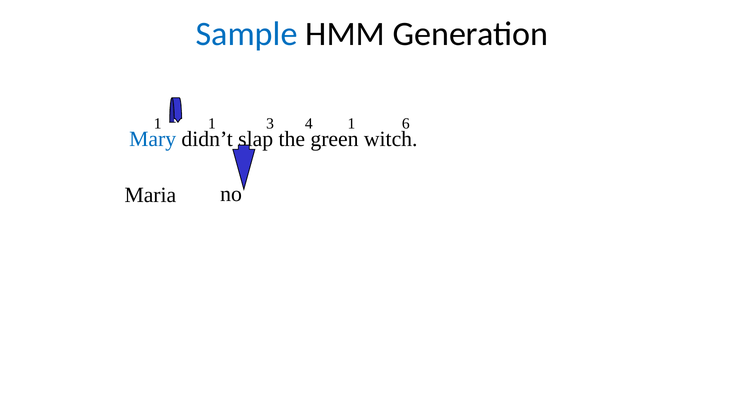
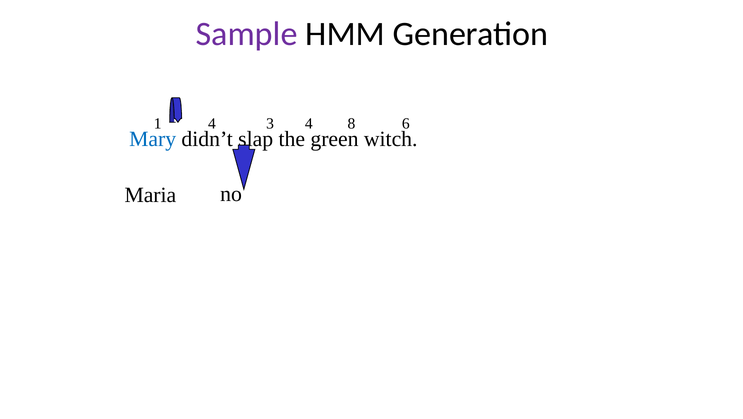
Sample colour: blue -> purple (247, 34)
1 1: 1 -> 4 (212, 124)
4 1: 1 -> 8 (351, 124)
